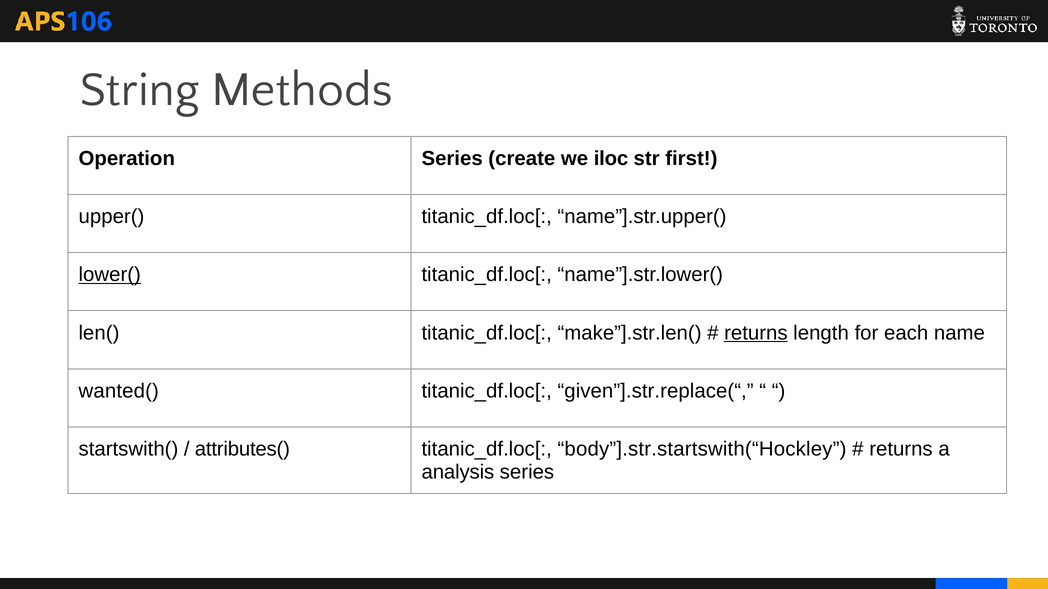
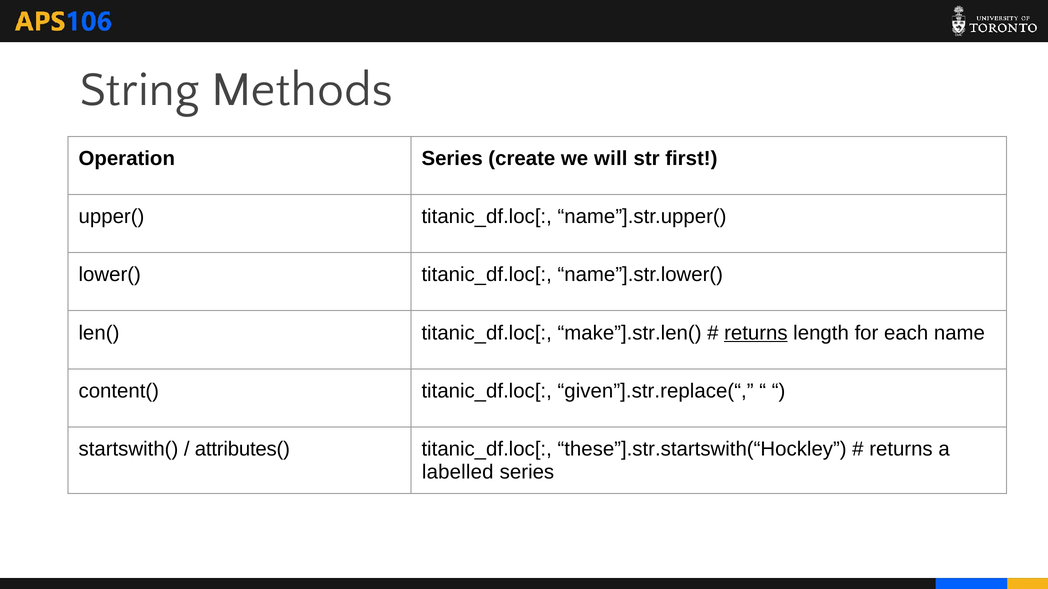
iloc: iloc -> will (611, 159)
lower( underline: present -> none (110, 275)
wanted(: wanted( -> content( (119, 391)
body”].str.startswith(“Hockley: body”].str.startswith(“Hockley -> these”].str.startswith(“Hockley (702, 450)
analysis: analysis -> labelled (458, 472)
